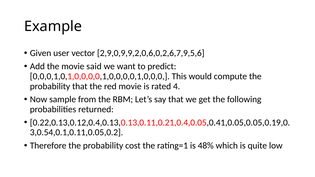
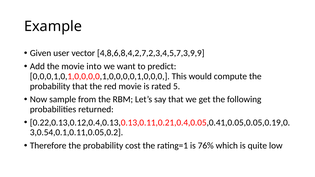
2,9,0,9,9,2,0,6,0,2,6,7,9,5,6: 2,9,0,9,9,2,0,6,0,2,6,7,9,5,6 -> 4,8,6,8,4,2,7,2,3,4,5,7,3,9,9 (151, 53)
said: said -> into (94, 66)
4: 4 -> 5 (177, 86)
48%: 48% -> 76% (206, 146)
